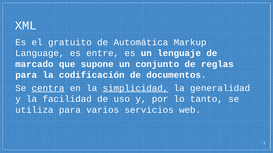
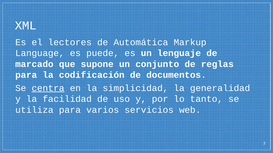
gratuito: gratuito -> lectores (70, 42)
entre: entre -> puede (103, 53)
simplicidad underline: present -> none (135, 88)
